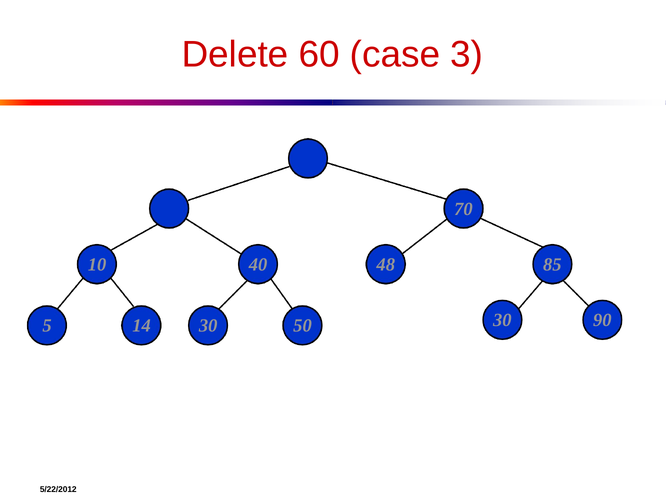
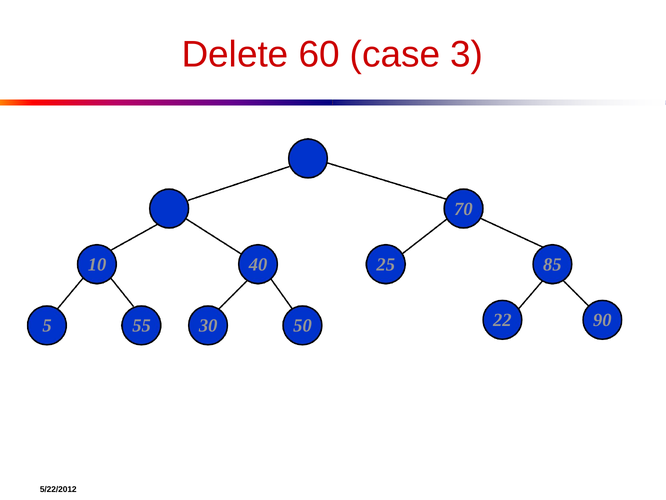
48: 48 -> 25 (386, 264)
5 14: 14 -> 55 (142, 325)
50 30: 30 -> 22 (502, 320)
